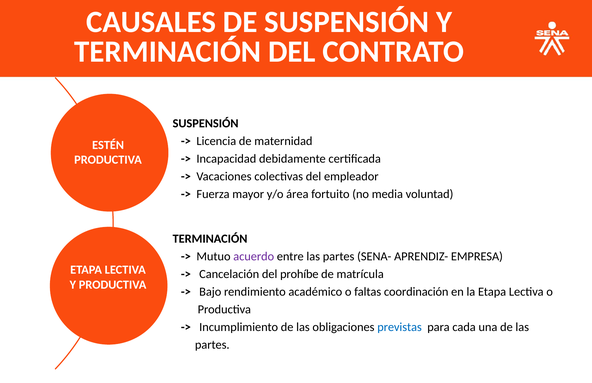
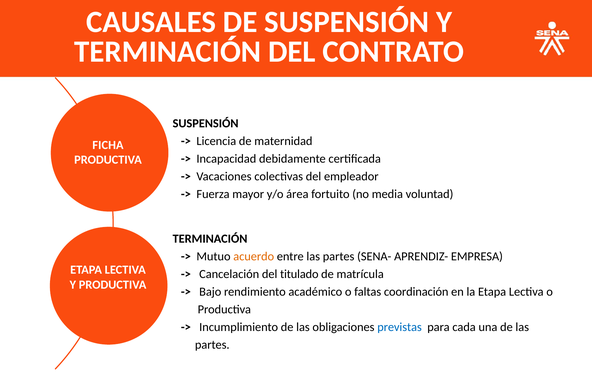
ESTÉN: ESTÉN -> FICHA (108, 145)
acuerdo colour: purple -> orange (254, 256)
prohíbe: prohíbe -> titulado (299, 274)
